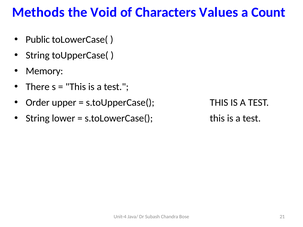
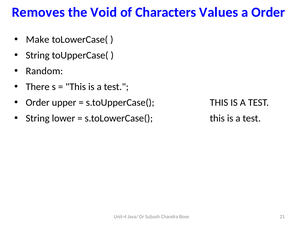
Methods: Methods -> Removes (38, 12)
a Count: Count -> Order (268, 12)
Public: Public -> Make (38, 40)
Memory: Memory -> Random (44, 71)
